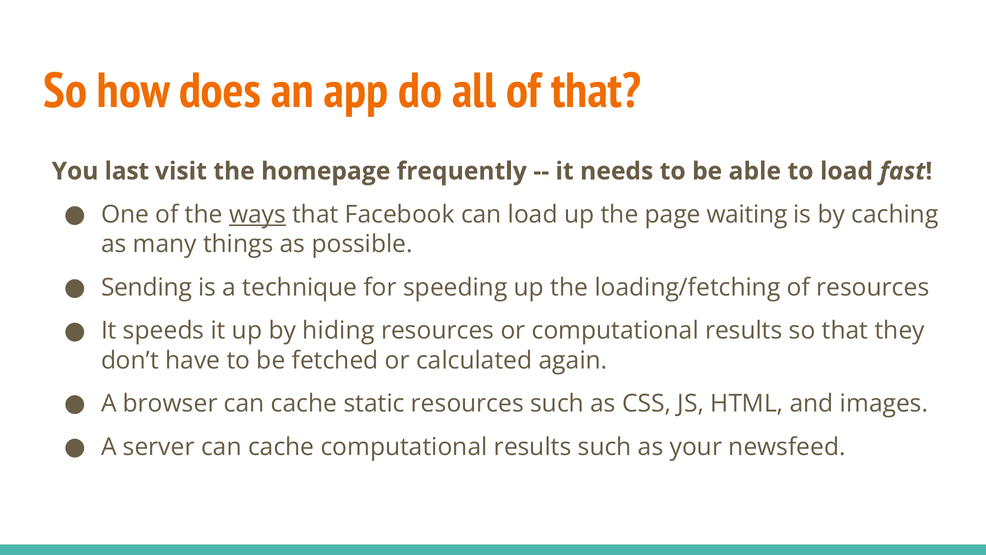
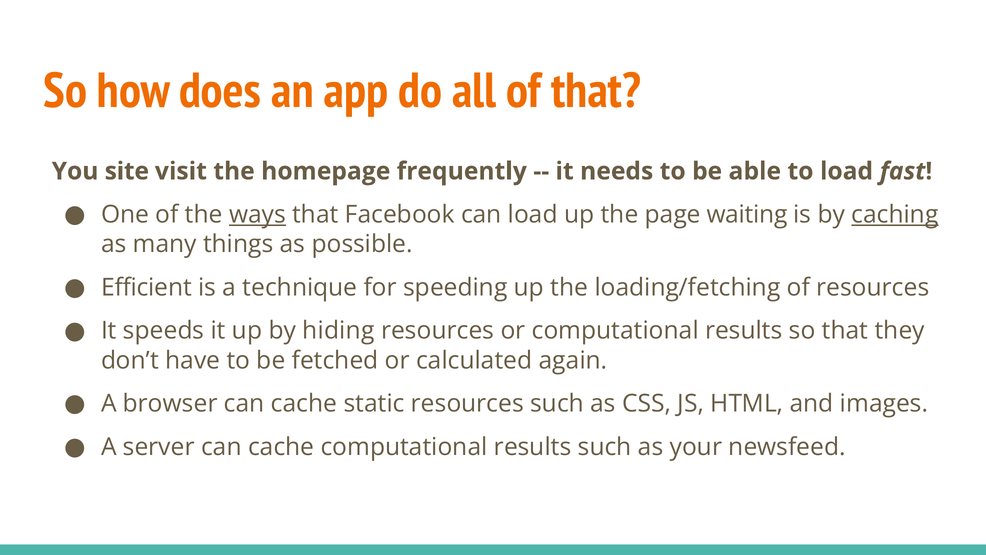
last: last -> site (127, 171)
caching underline: none -> present (895, 214)
Sending: Sending -> Efficient (146, 287)
